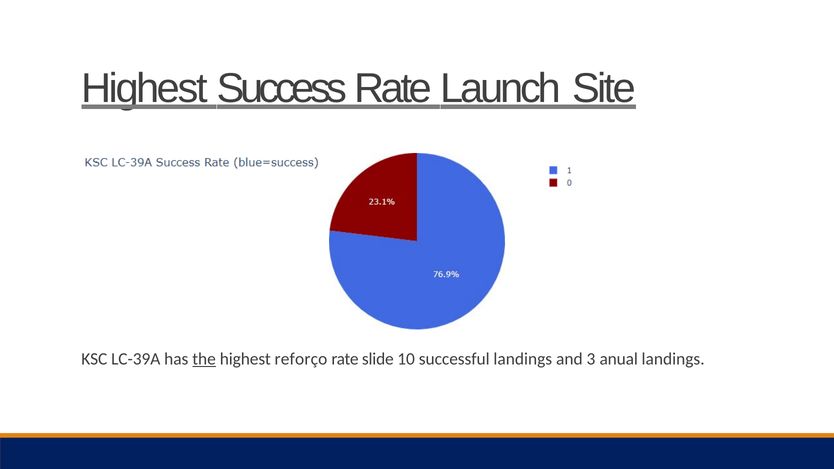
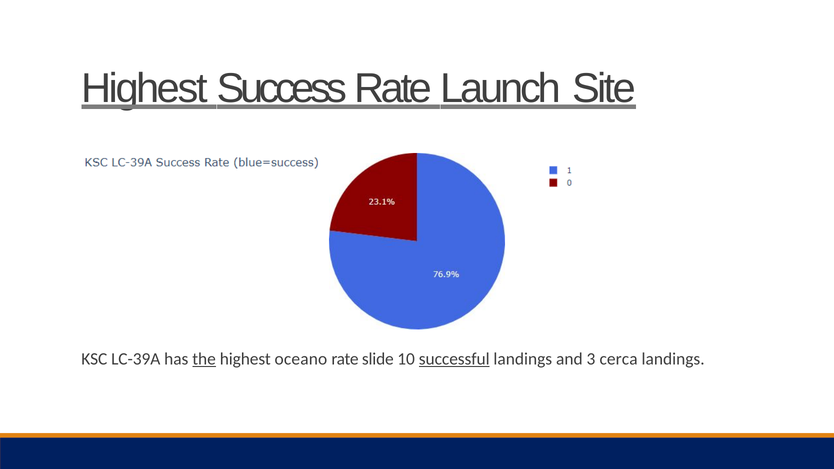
reforço: reforço -> oceano (301, 359)
successful underline: none -> present (454, 359)
anual: anual -> cerca (619, 359)
